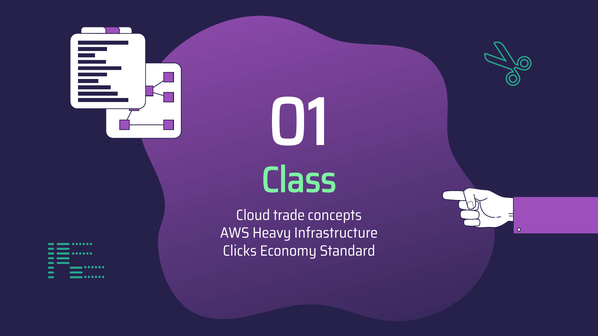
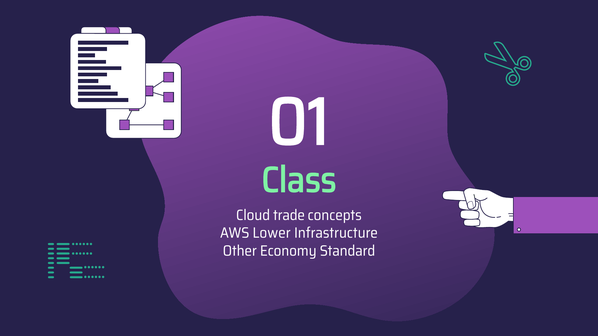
Heavy: Heavy -> Lower (272, 233)
Clicks: Clicks -> Other (240, 251)
